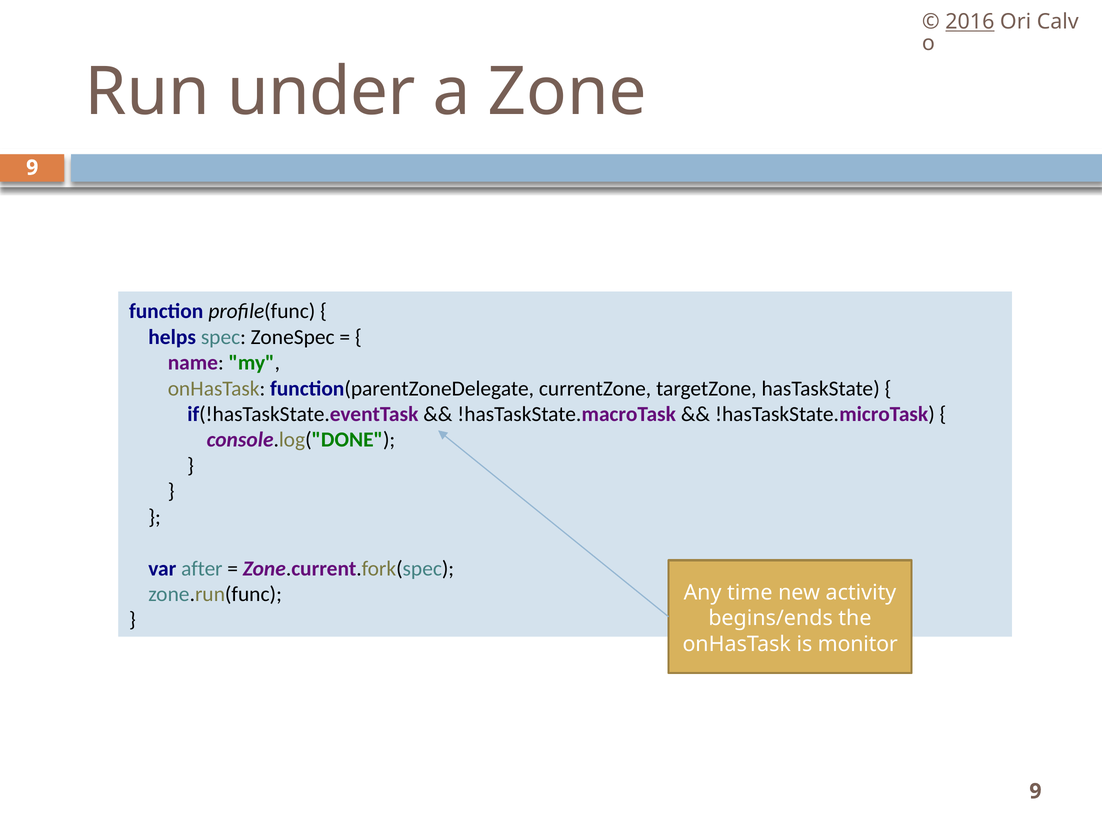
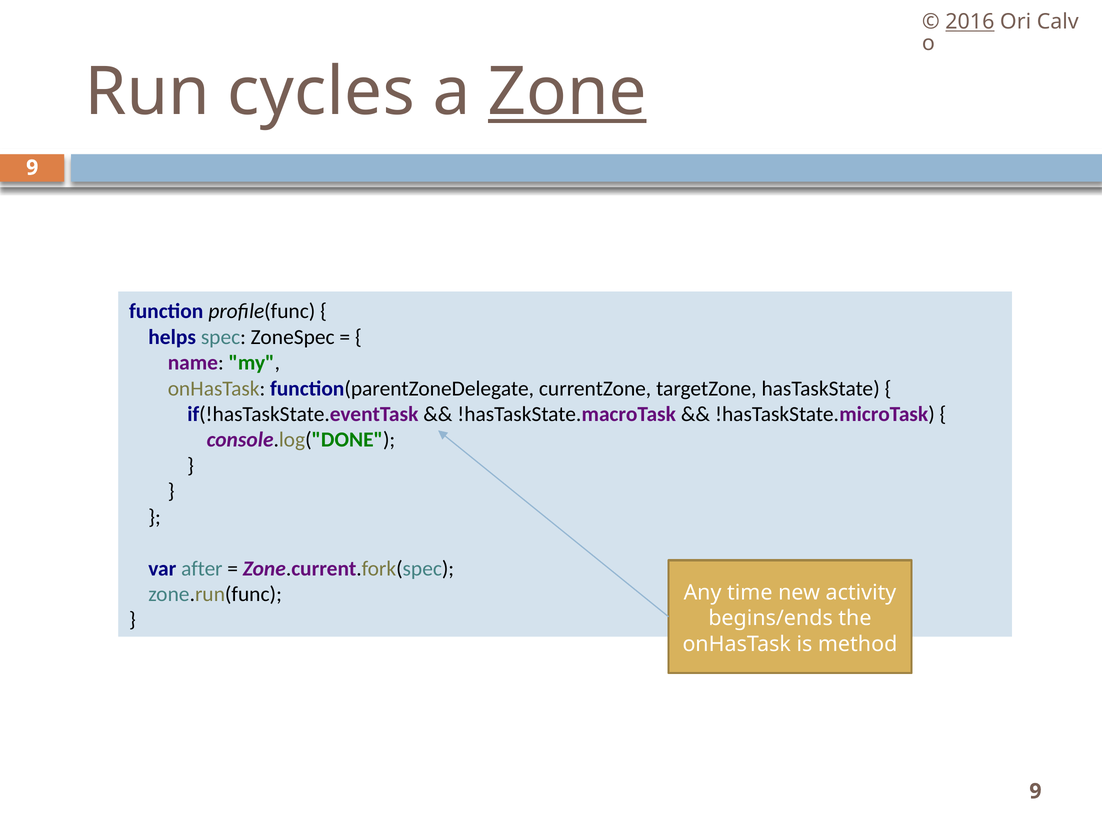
under: under -> cycles (321, 92)
Zone underline: none -> present (567, 92)
monitor: monitor -> method (858, 644)
